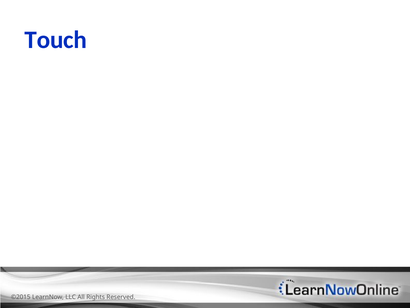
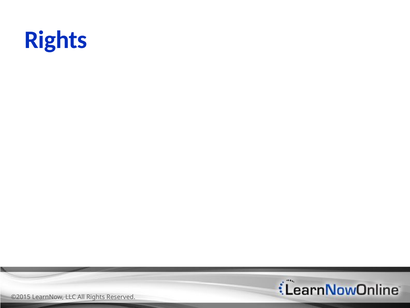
Touch: Touch -> Rights (56, 40)
